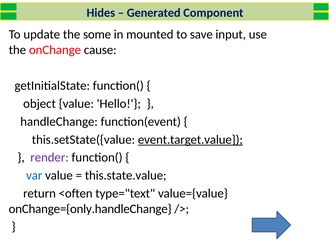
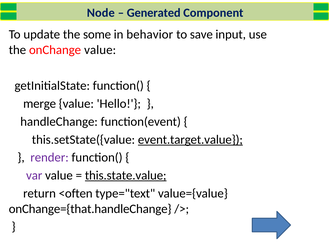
Hides: Hides -> Node (101, 13)
mounted: mounted -> behavior (150, 34)
onChange cause: cause -> value (100, 50)
object: object -> merge (40, 104)
var colour: blue -> purple (34, 175)
this.state.value underline: none -> present (126, 175)
onChange={only.handleChange: onChange={only.handleChange -> onChange={that.handleChange (90, 209)
